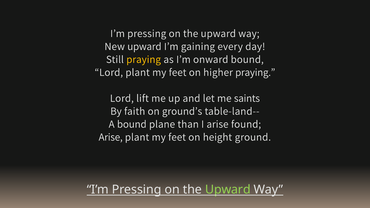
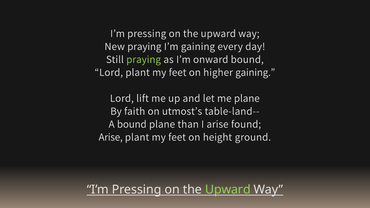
New upward: upward -> praying (144, 46)
praying colour: yellow -> light green (144, 59)
higher praying: praying -> gaining (255, 72)
me saints: saints -> plane (247, 98)
ground’s: ground’s -> utmost’s (182, 111)
